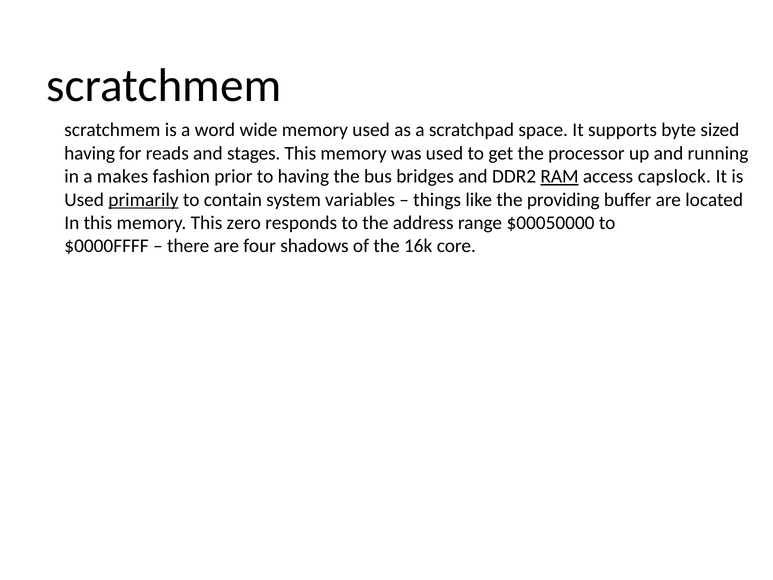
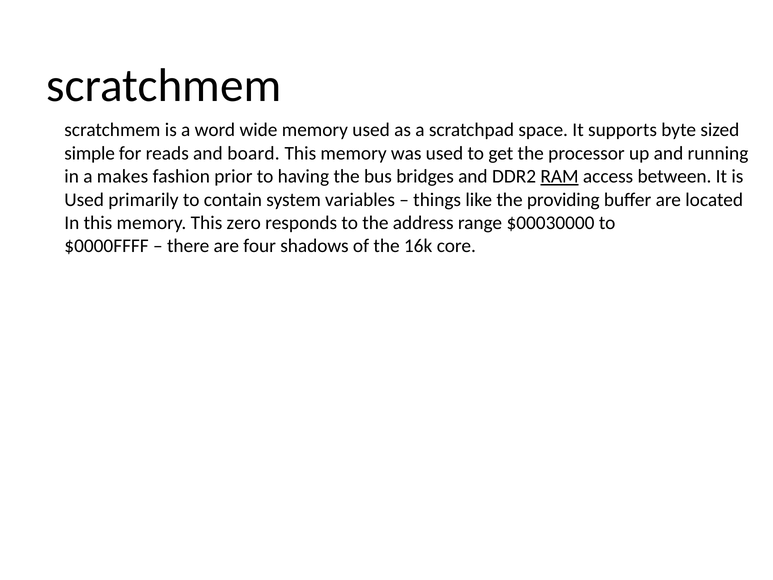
having: having -> simple (90, 153)
stages: stages -> board (254, 153)
capslock: capslock -> between (674, 176)
primarily underline: present -> none (143, 200)
$00050000: $00050000 -> $00030000 (551, 223)
